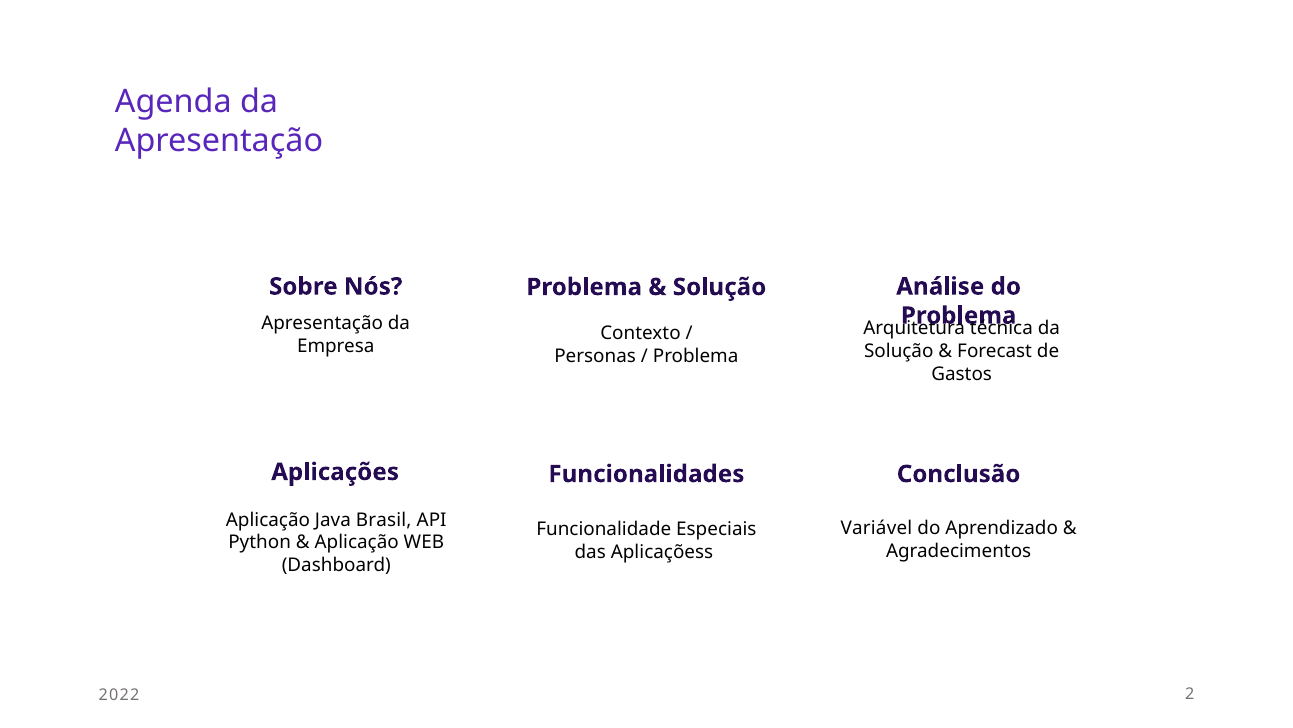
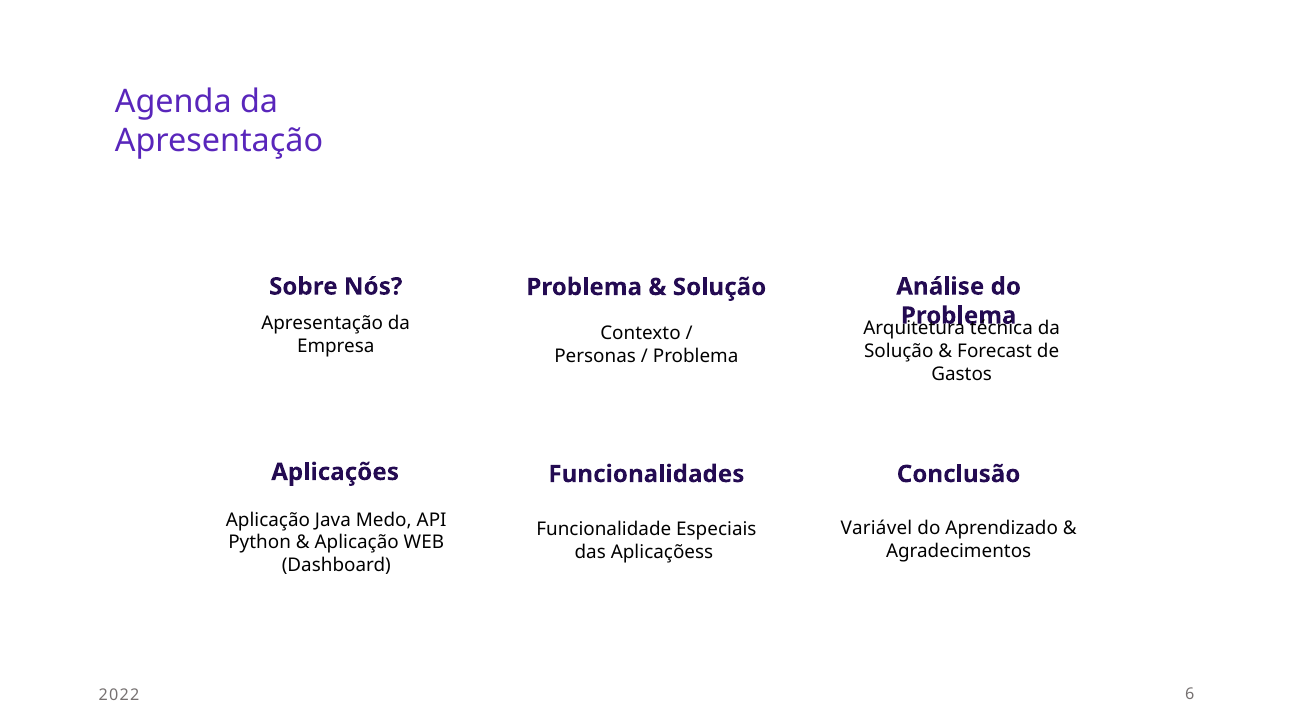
Brasil: Brasil -> Medo (384, 519)
2: 2 -> 6 (1190, 693)
